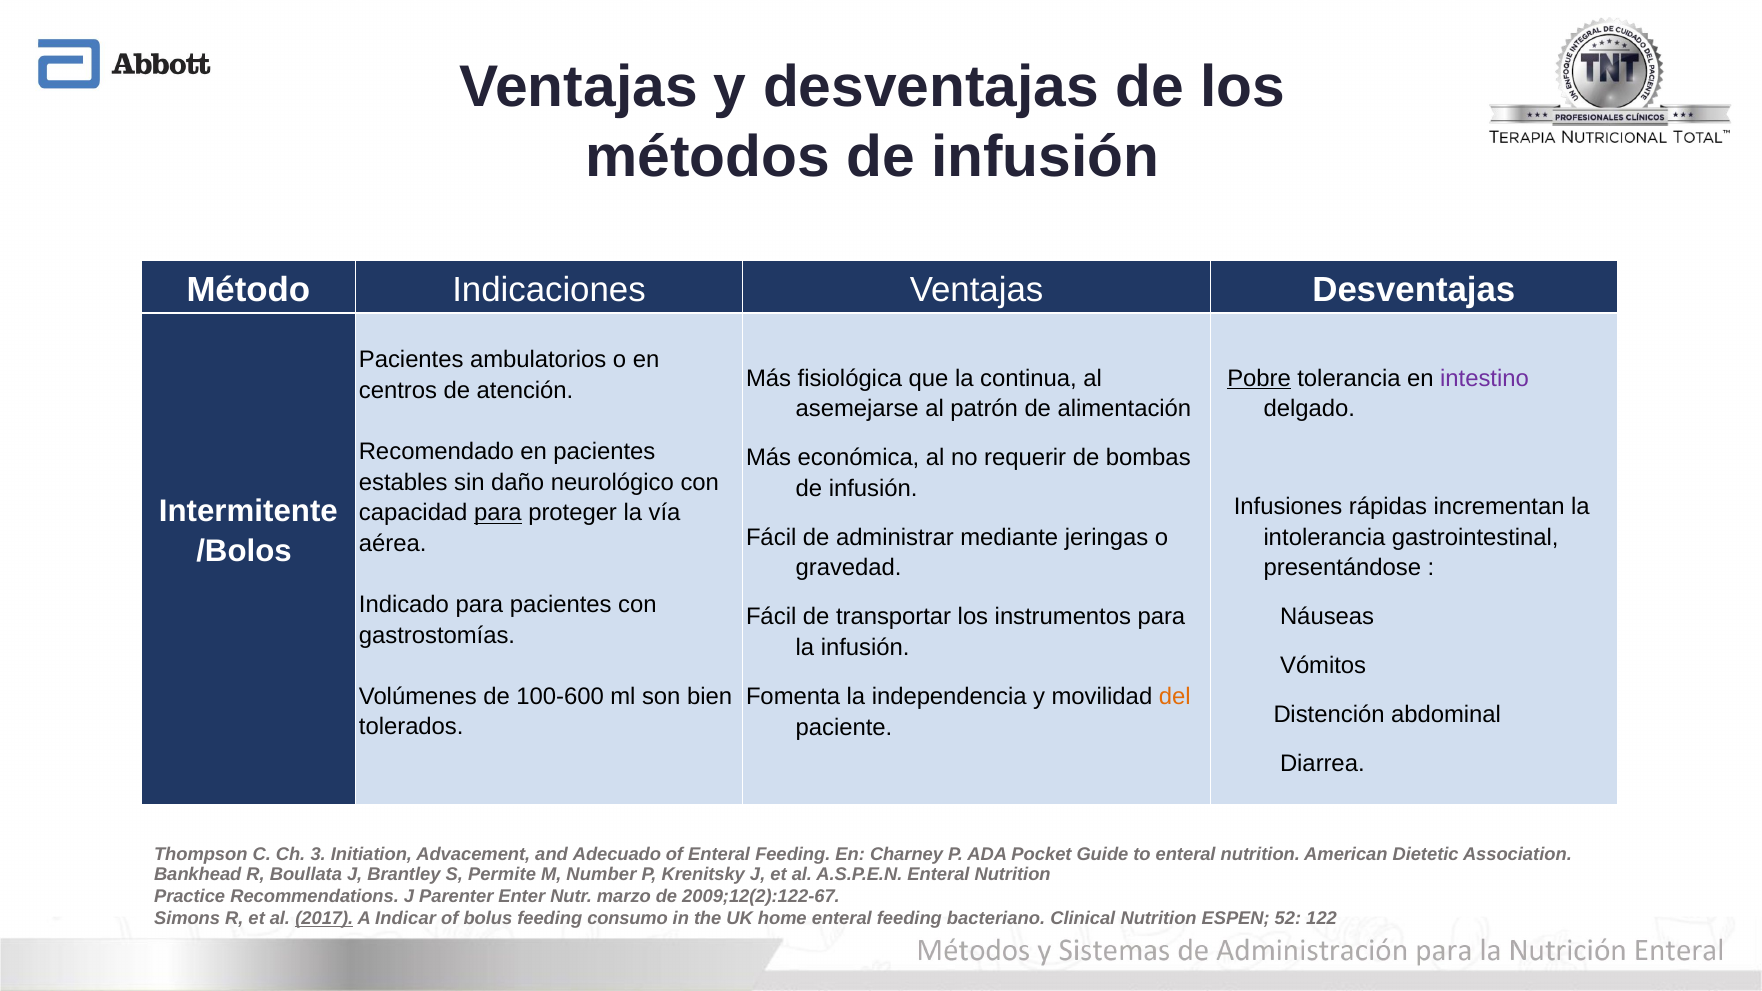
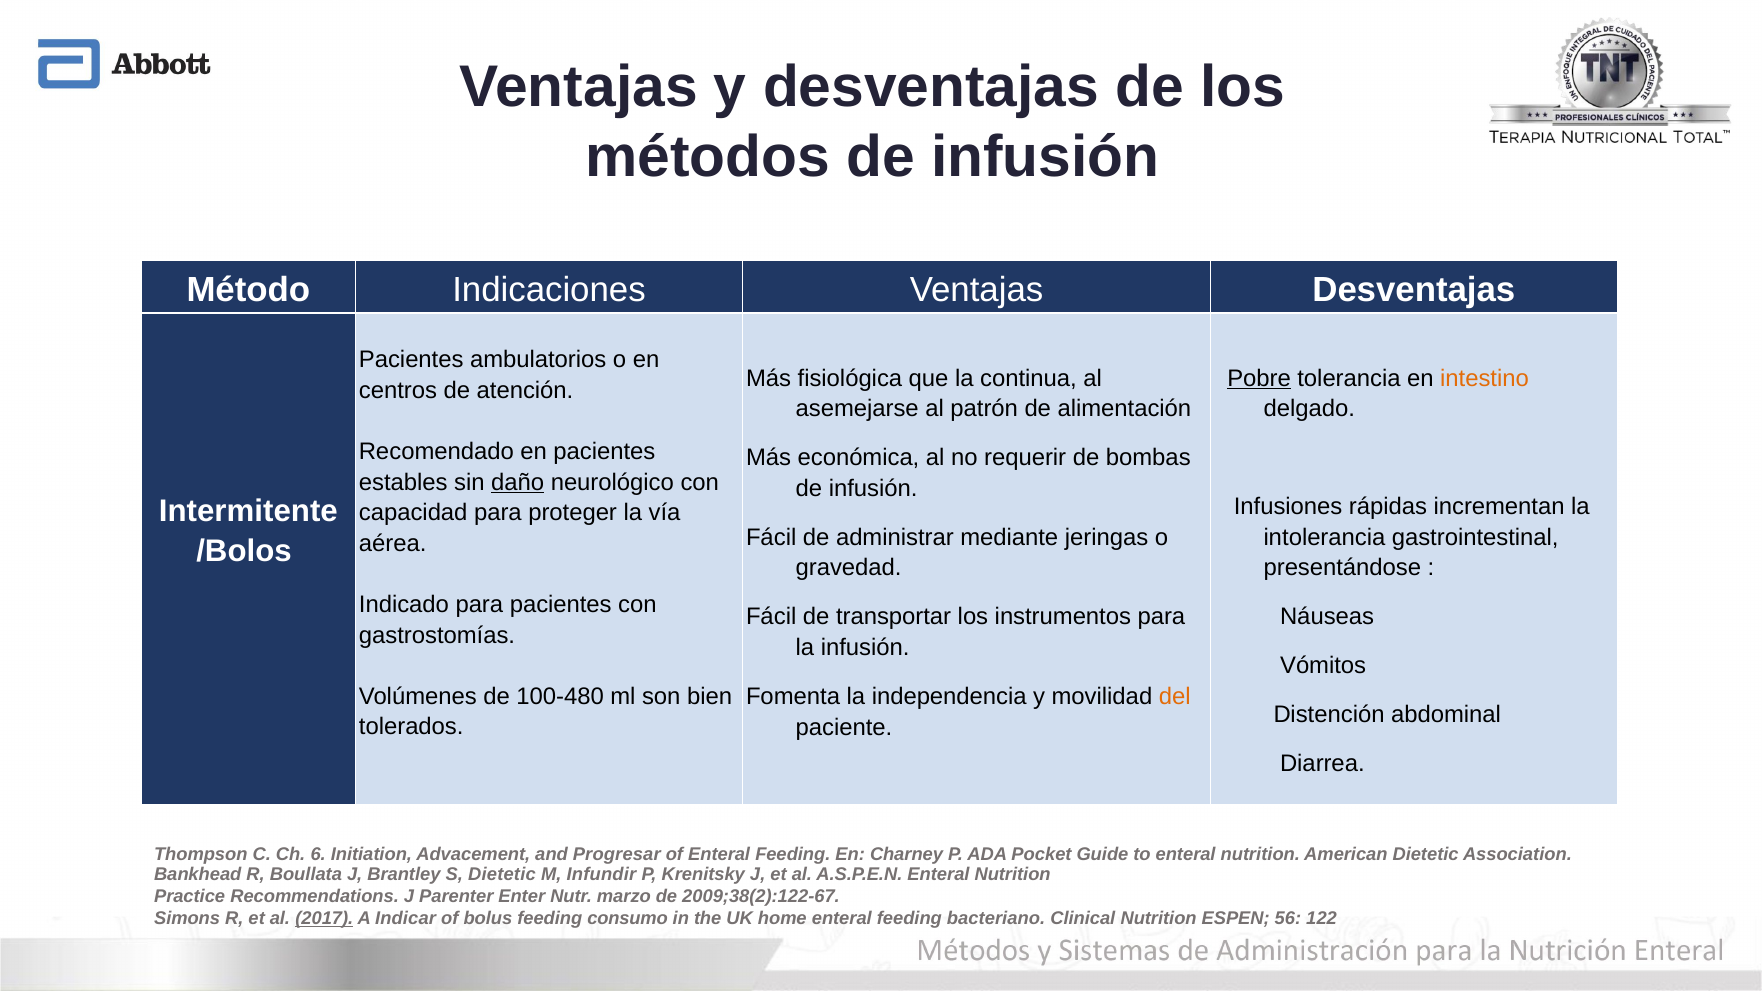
intestino colour: purple -> orange (1485, 378)
daño underline: none -> present (518, 482)
para underline: present -> none (498, 513)
100-600: 100-600 -> 100-480 (560, 697)
3: 3 -> 6 (318, 855)
Adecuado: Adecuado -> Progresar (617, 855)
S Permite: Permite -> Dietetic (502, 875)
Number: Number -> Infundir (601, 875)
2009;12(2):122-67: 2009;12(2):122-67 -> 2009;38(2):122-67 (761, 897)
52: 52 -> 56 (1288, 919)
